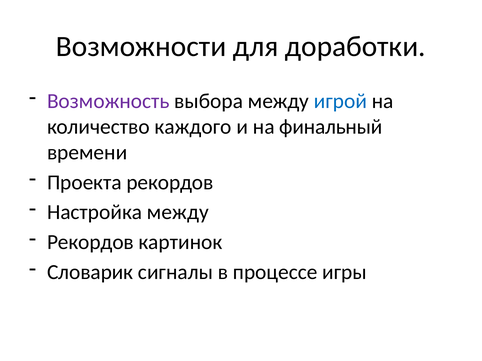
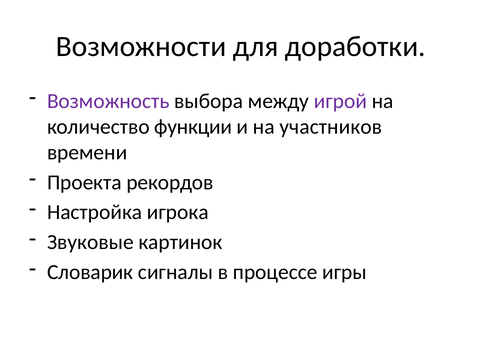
игрой colour: blue -> purple (340, 101)
каждого: каждого -> функции (193, 127)
финальный: финальный -> участников (331, 127)
Настройка между: между -> игрока (178, 213)
Рекордов: Рекордов -> Звуковые (90, 243)
